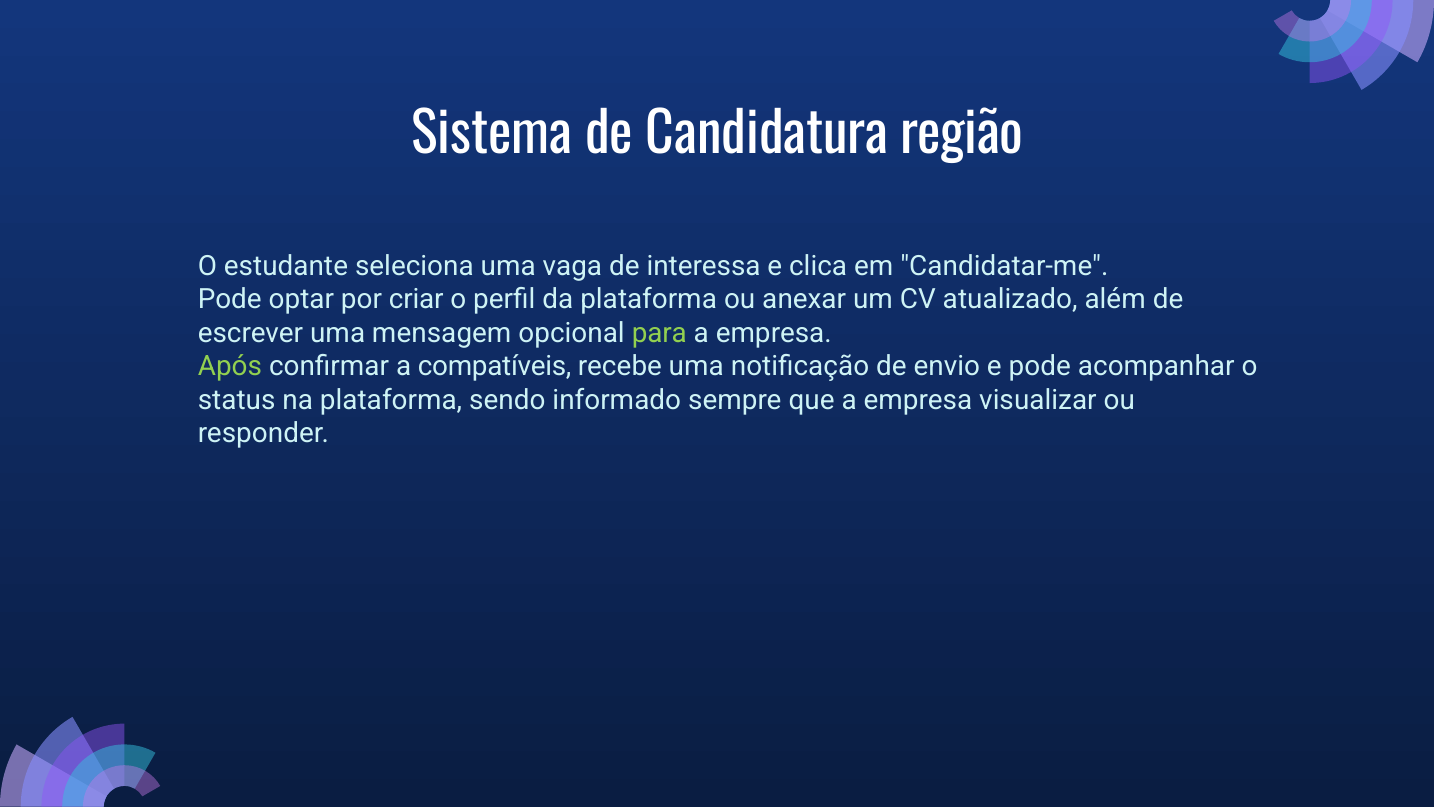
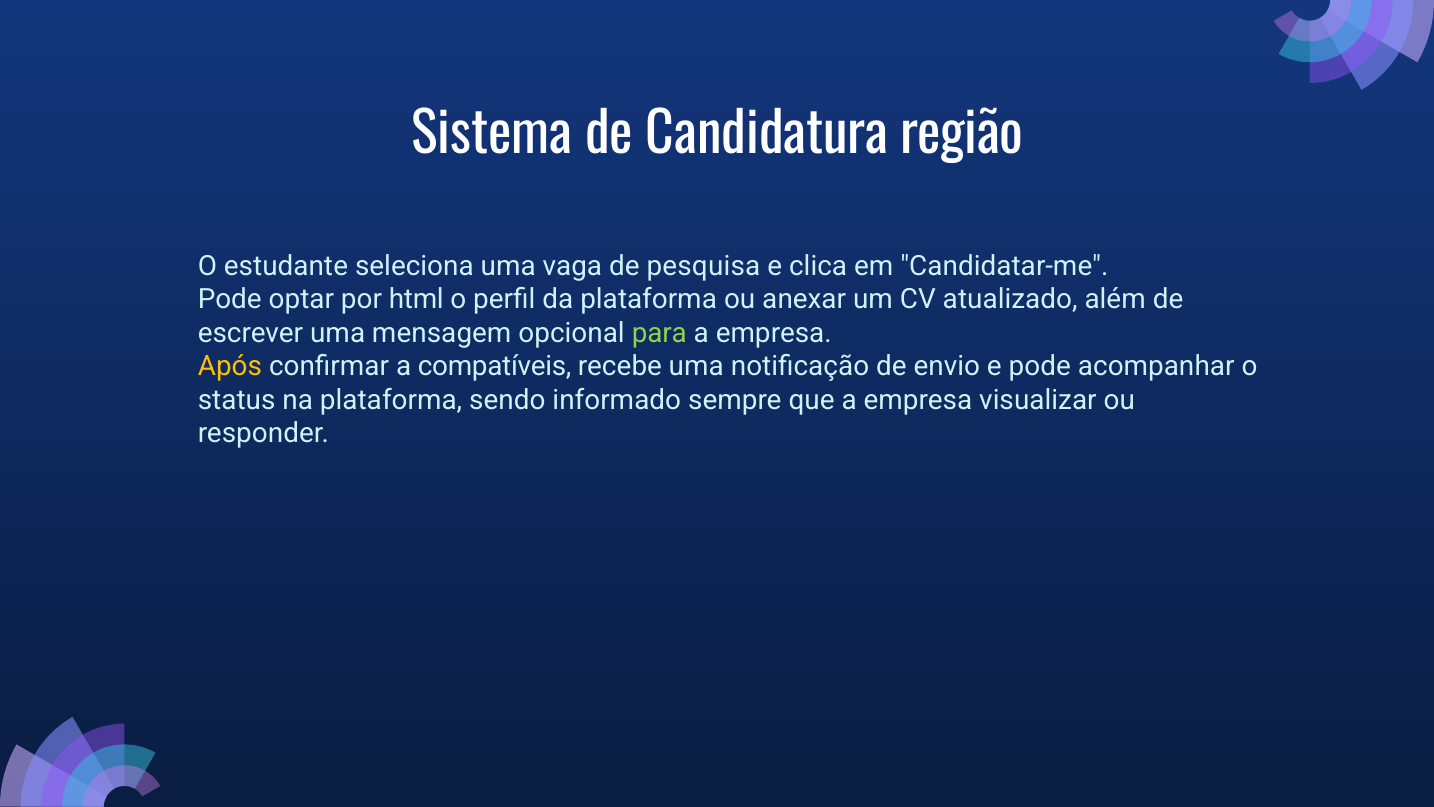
interessa: interessa -> pesquisa (703, 266)
criar: criar -> html (416, 299)
Após colour: light green -> yellow (230, 366)
